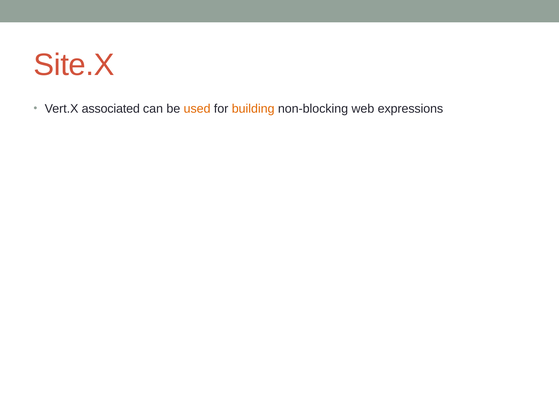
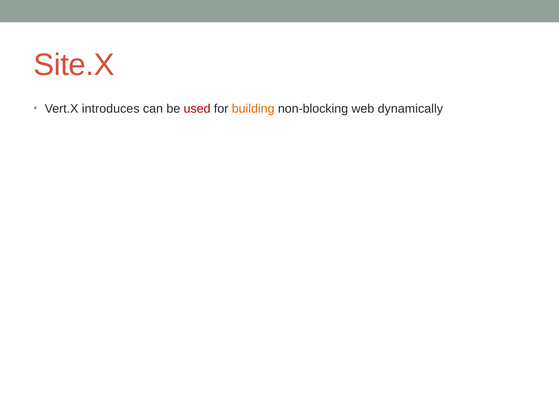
associated: associated -> introduces (111, 109)
used colour: orange -> red (197, 109)
expressions: expressions -> dynamically (410, 109)
